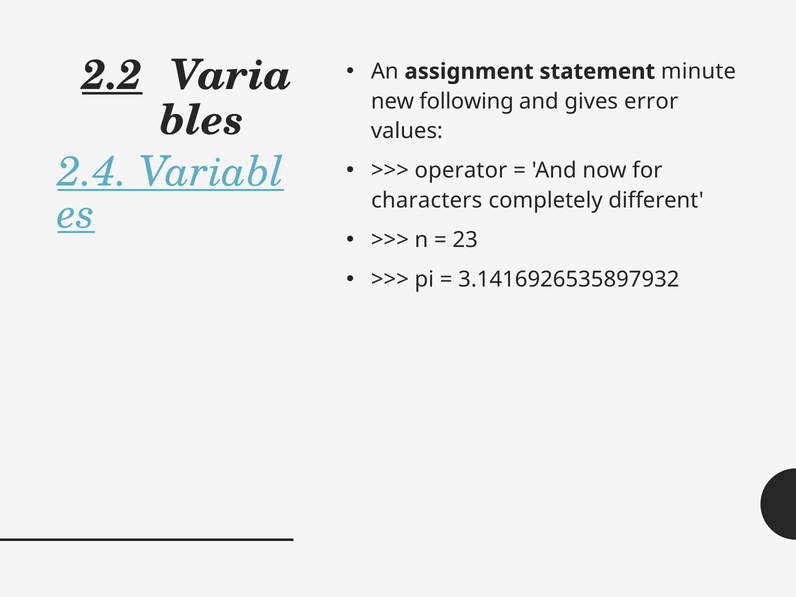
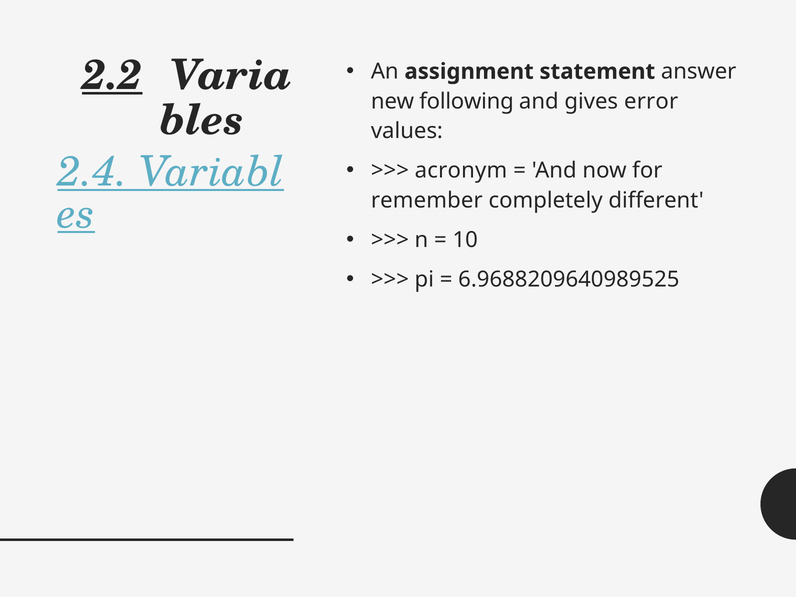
minute: minute -> answer (699, 72)
operator: operator -> acronym (461, 171)
characters: characters -> remember (427, 200)
23: 23 -> 10 (465, 240)
3.1416926535897932: 3.1416926535897932 -> 6.9688209640989525 (569, 280)
